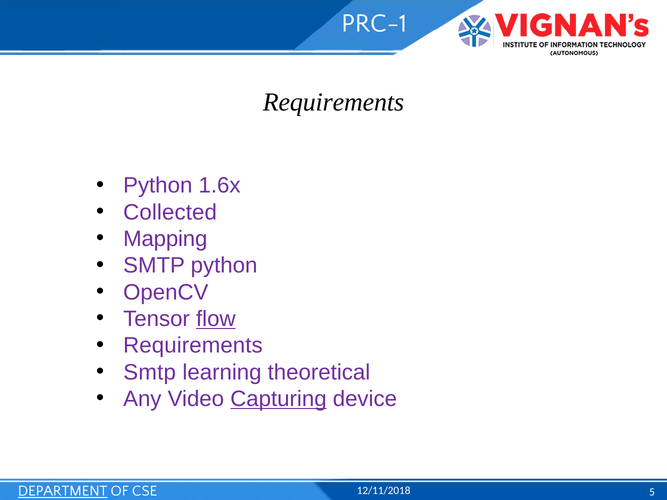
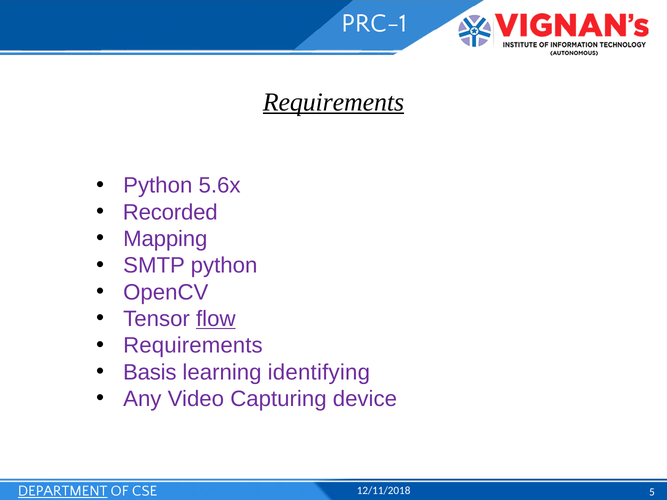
Requirements underline: none -> present (333, 102)
1.6x: 1.6x -> 5.6x (220, 186)
Collected: Collected -> Recorded (170, 212)
Smtp: Smtp -> Basis (150, 372)
theoretical: theoretical -> identifying (319, 372)
Capturing underline: present -> none (278, 399)
